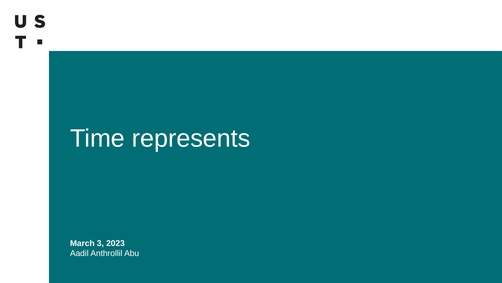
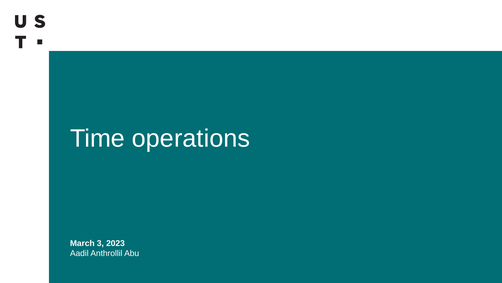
represents: represents -> operations (191, 138)
